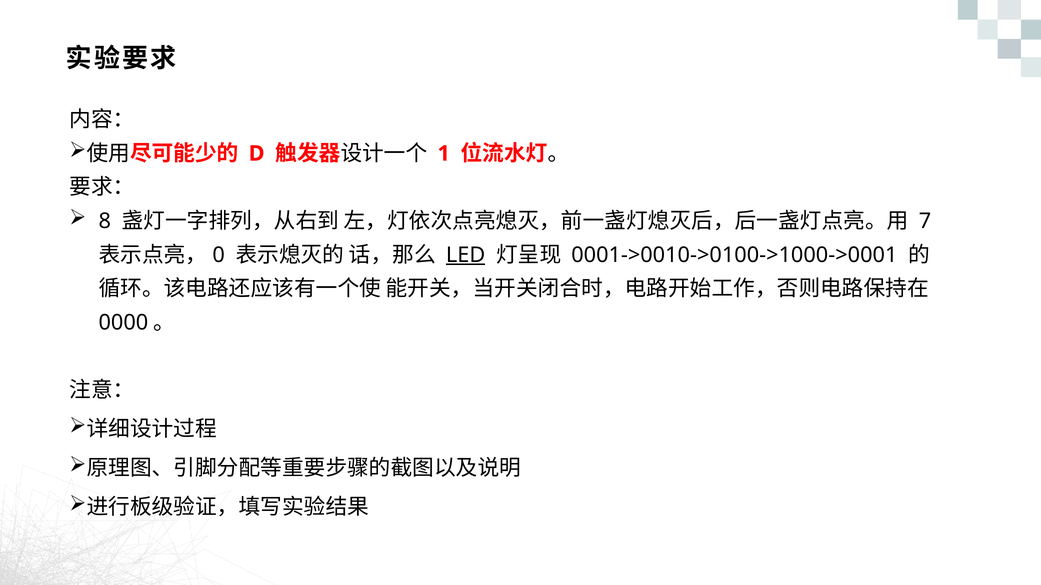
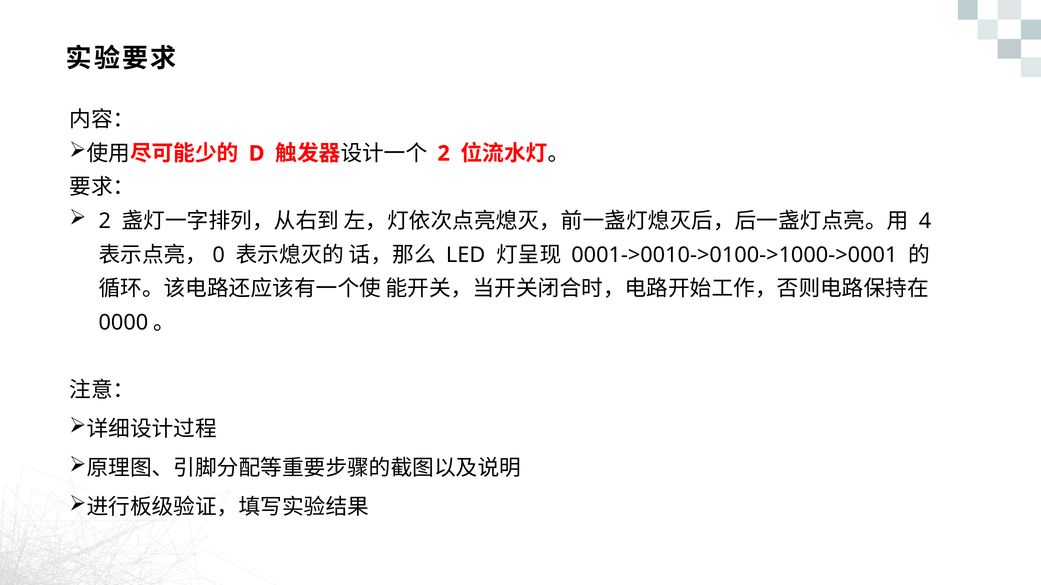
1: 1 -> 2 (444, 154)
8: 8 -> 2 (105, 221)
7: 7 -> 4 (925, 221)
LED underline: present -> none (466, 255)
